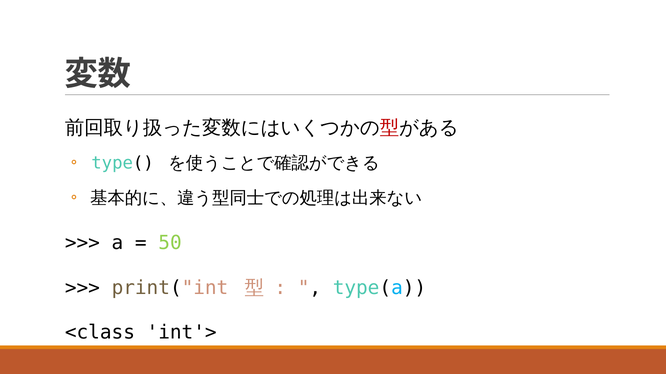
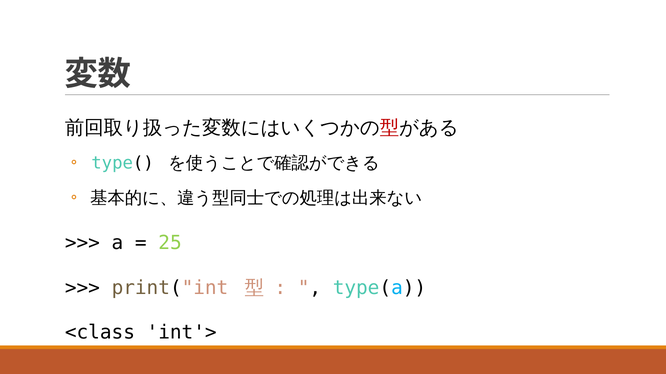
50: 50 -> 25 (170, 243)
